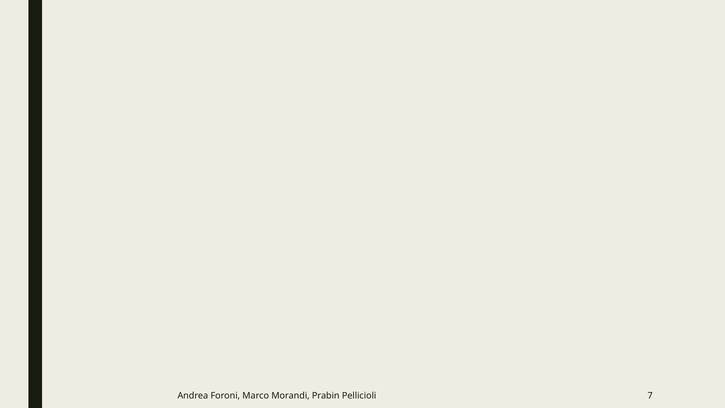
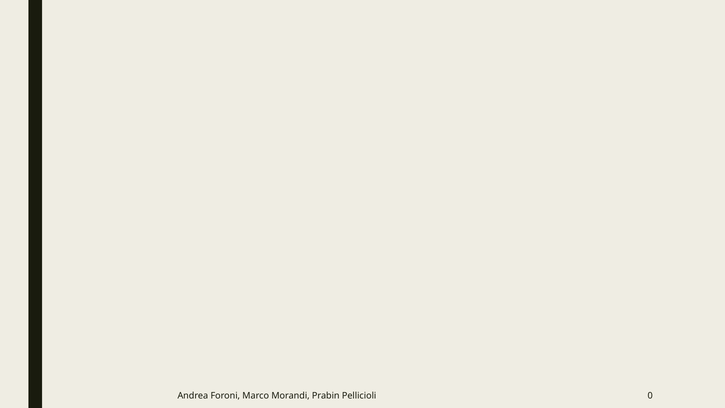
7: 7 -> 0 (650, 396)
